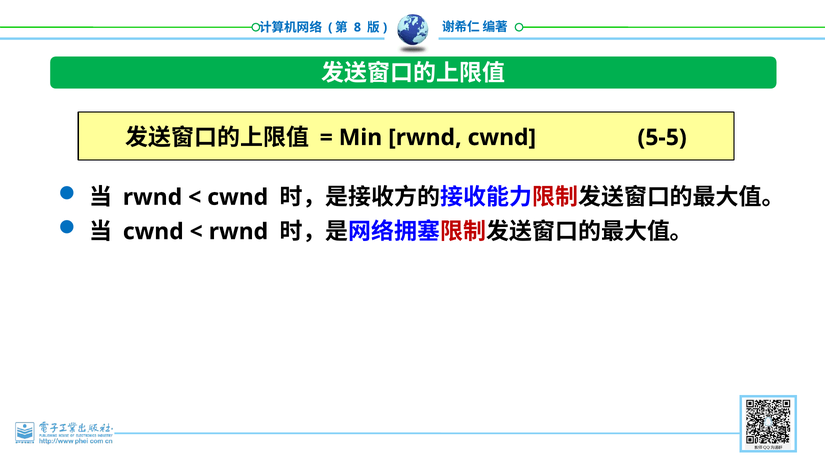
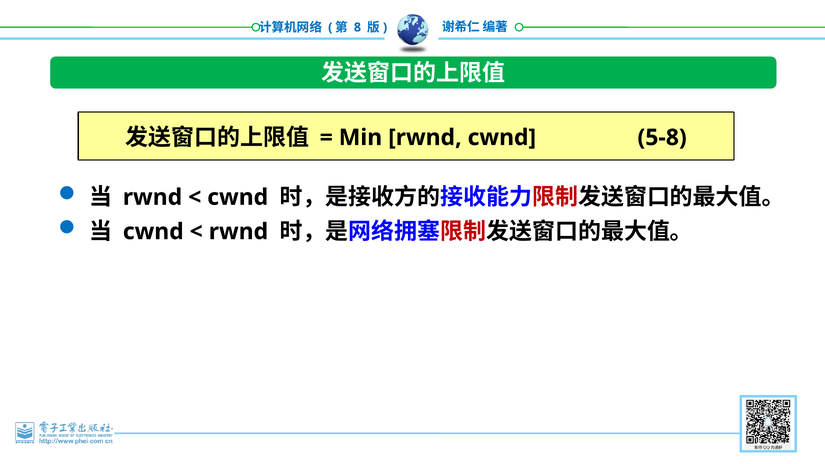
5-5: 5-5 -> 5-8 (662, 138)
